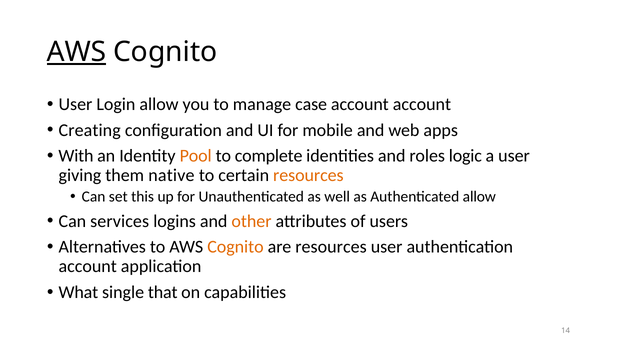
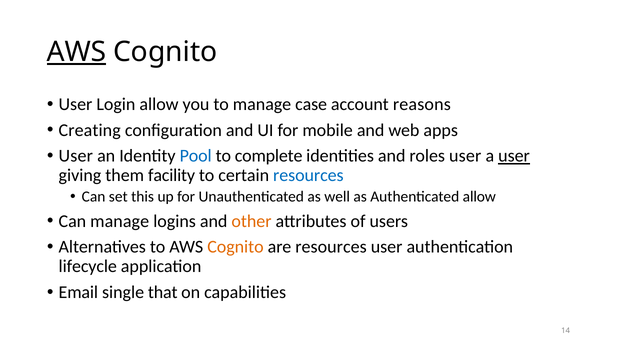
account account: account -> reasons (422, 104)
With: With -> User (76, 156)
Pool colour: orange -> blue (196, 156)
roles logic: logic -> user (465, 156)
user underline: none -> present (514, 156)
native: native -> facility (172, 175)
resources colour: orange -> blue (308, 175)
Can services: services -> manage (120, 221)
account: account -> lifecycle (88, 267)
What: What -> Email (78, 292)
